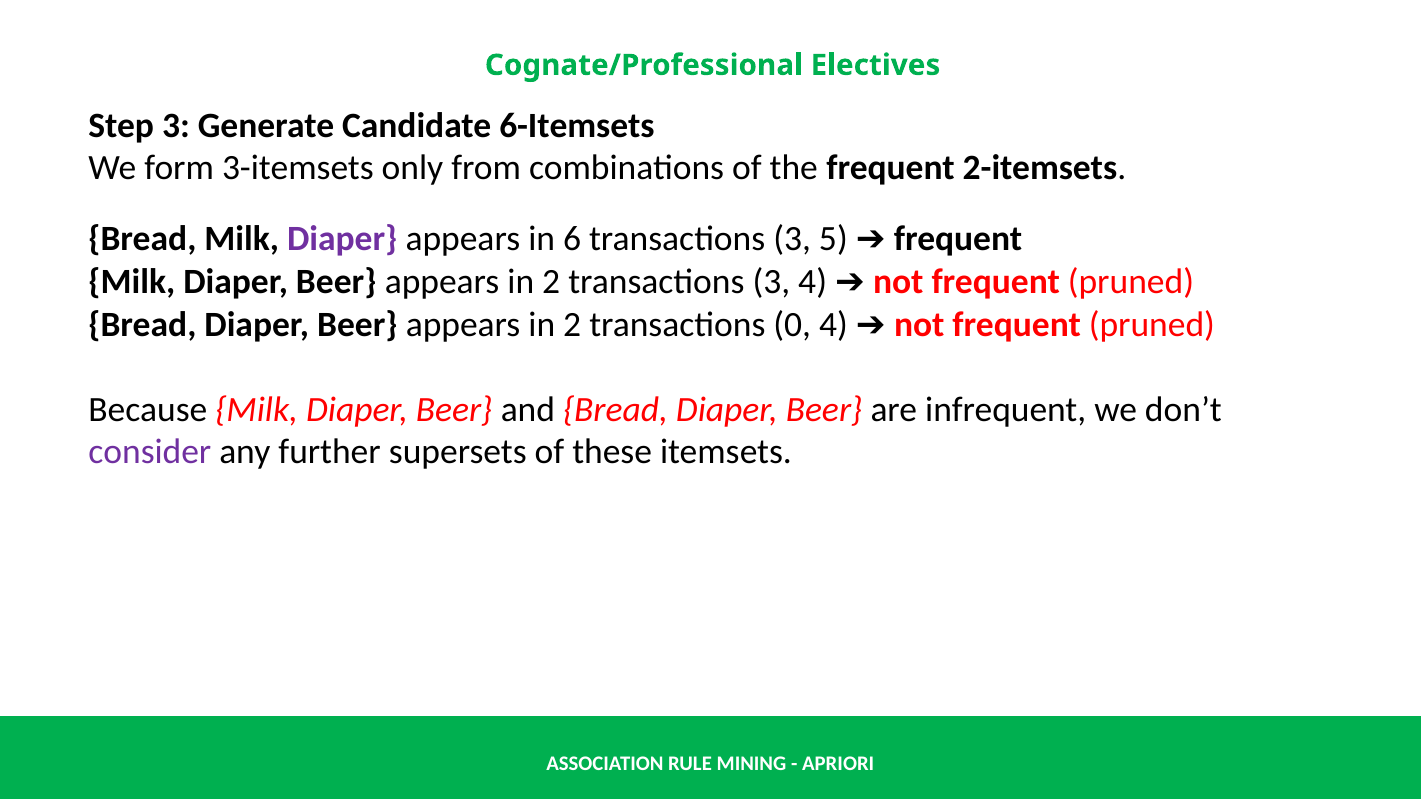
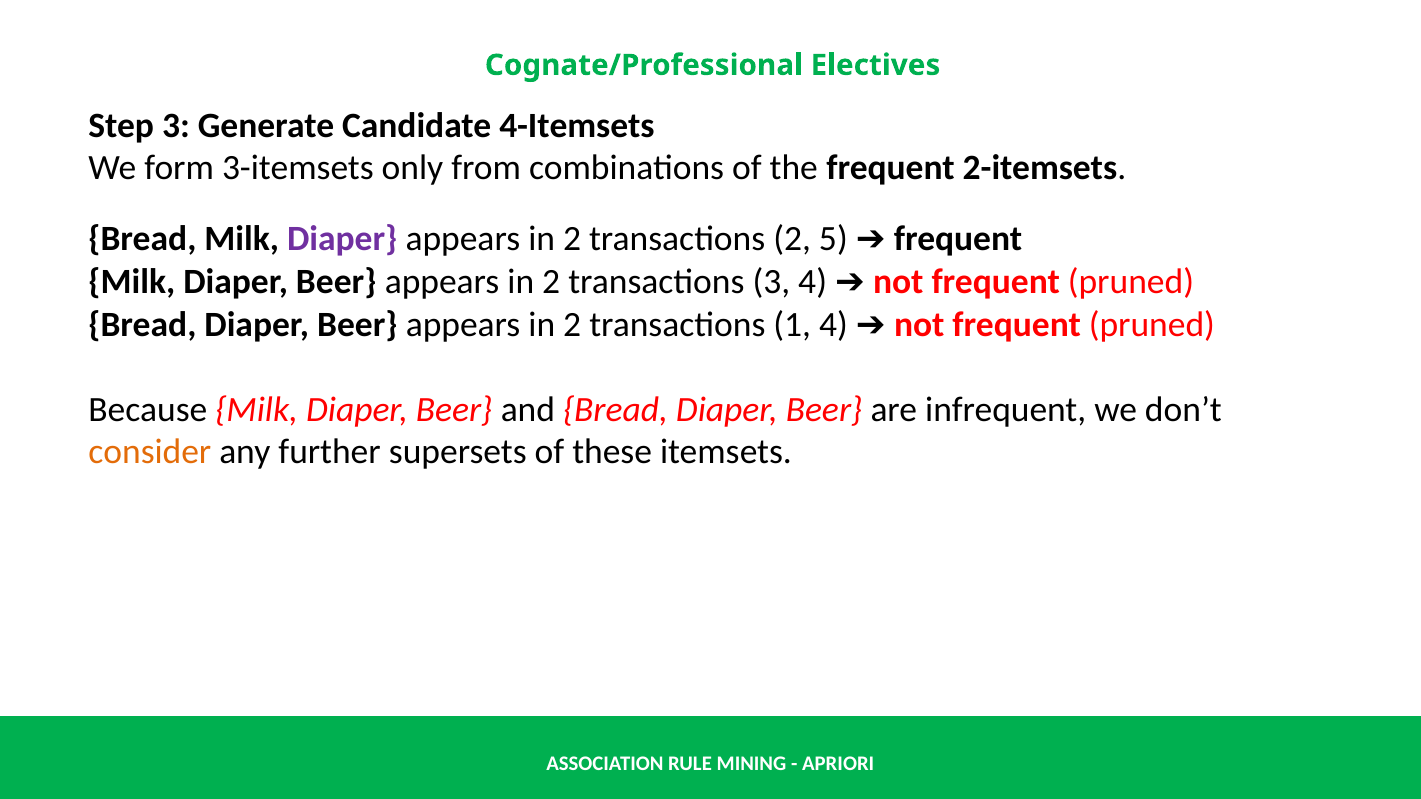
6-Itemsets: 6-Itemsets -> 4-Itemsets (577, 126)
6: 6 -> 2 (572, 239)
3: 3 -> 2 (792, 239)
0: 0 -> 1 (792, 325)
consider colour: purple -> orange (150, 452)
